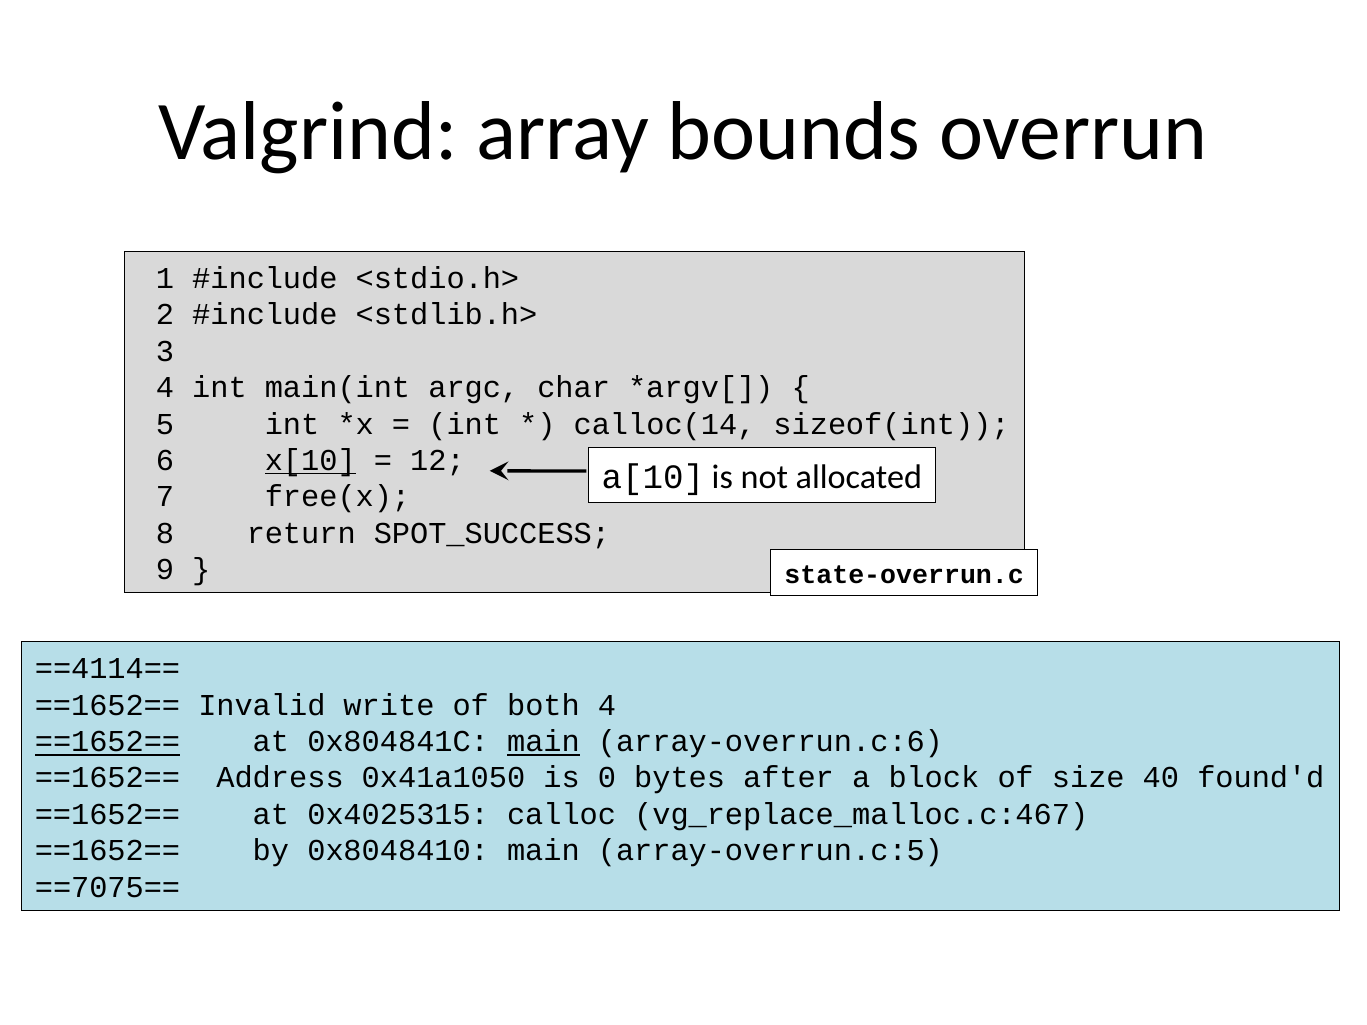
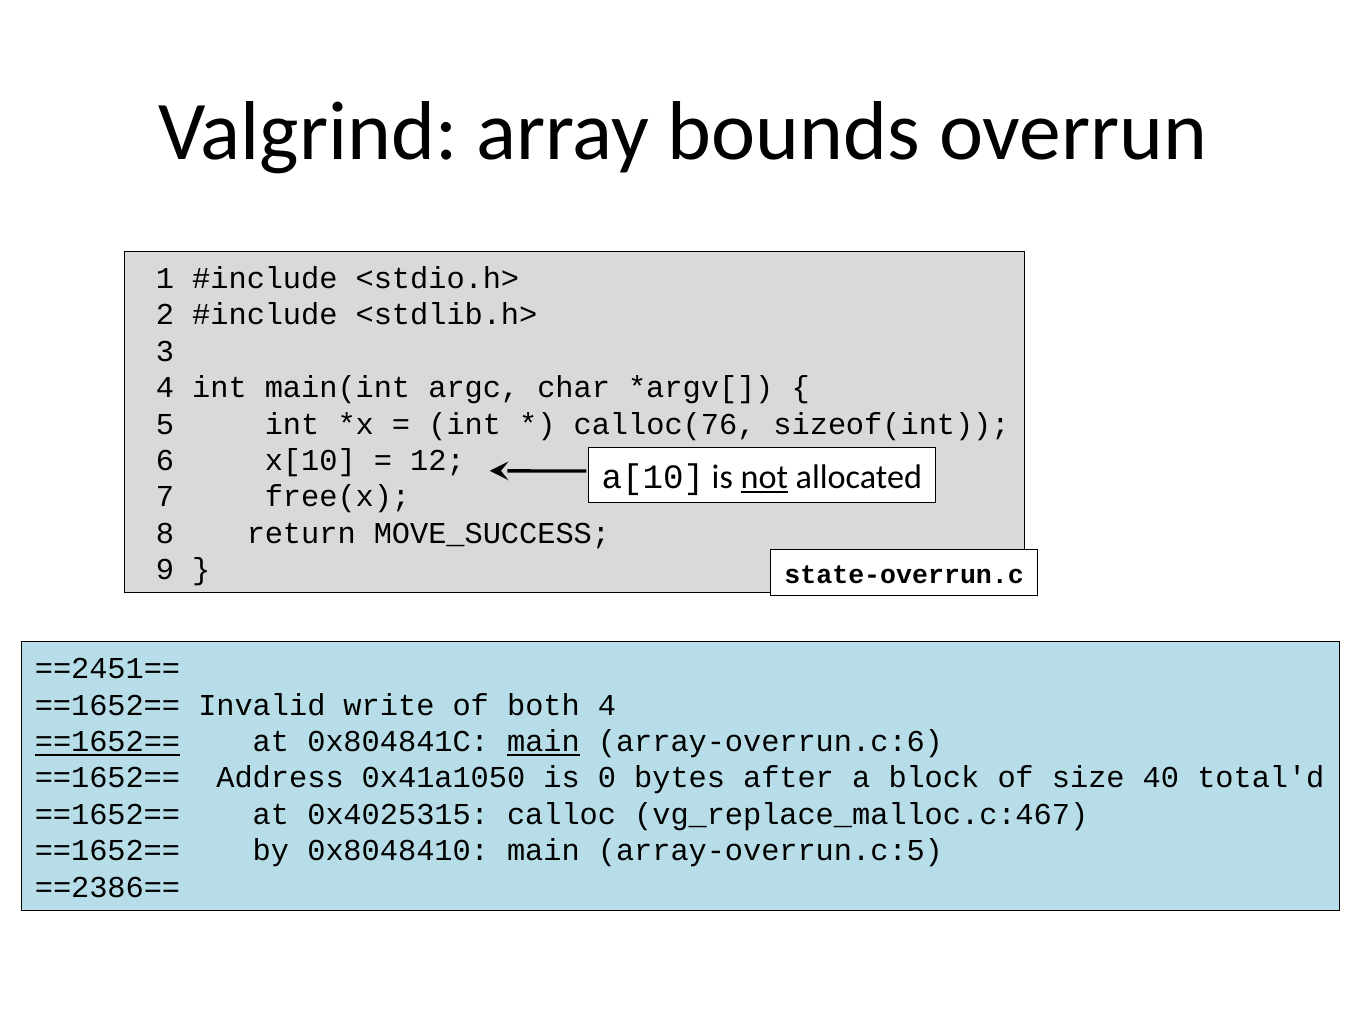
calloc(14: calloc(14 -> calloc(76 (665, 424)
x[10 underline: present -> none (310, 461)
not underline: none -> present (764, 478)
SPOT_SUCCESS: SPOT_SUCCESS -> MOVE_SUCCESS (492, 533)
==4114==: ==4114== -> ==2451== (108, 669)
found'd: found'd -> total'd (1261, 778)
==7075==: ==7075== -> ==2386== (108, 887)
